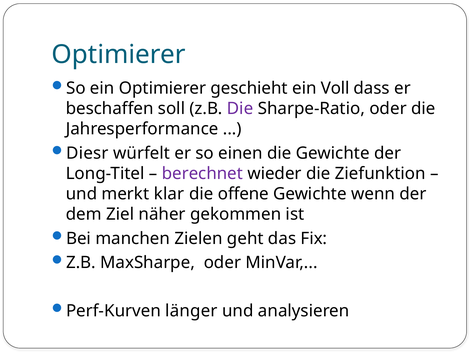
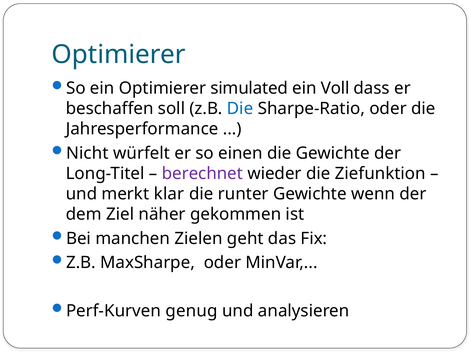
geschieht: geschieht -> simulated (249, 88)
Die colour: purple -> blue (240, 108)
Diesr: Diesr -> Nicht (87, 153)
offene: offene -> runter (243, 194)
länger: länger -> genug (191, 311)
